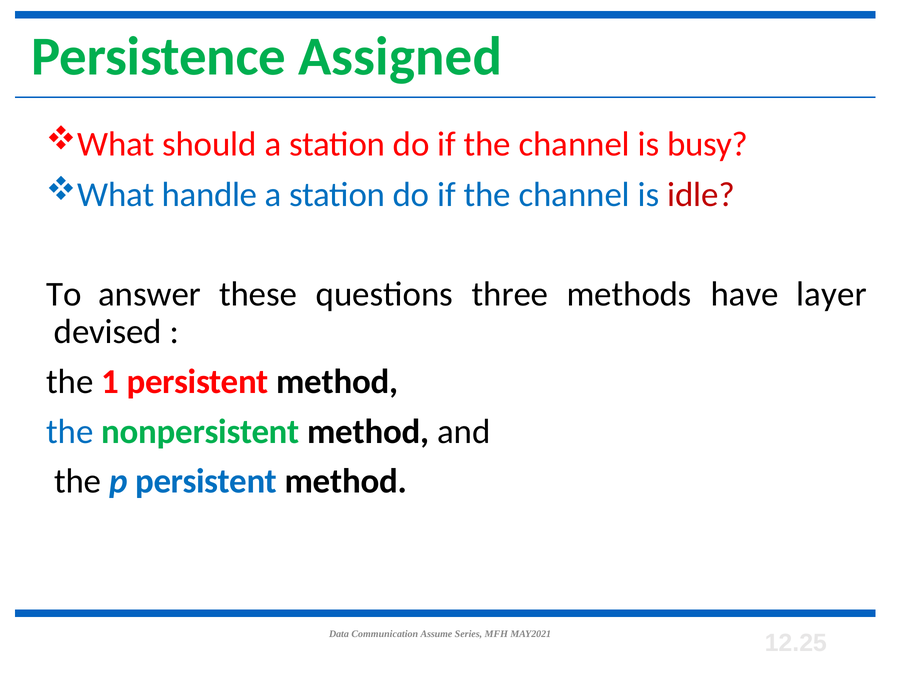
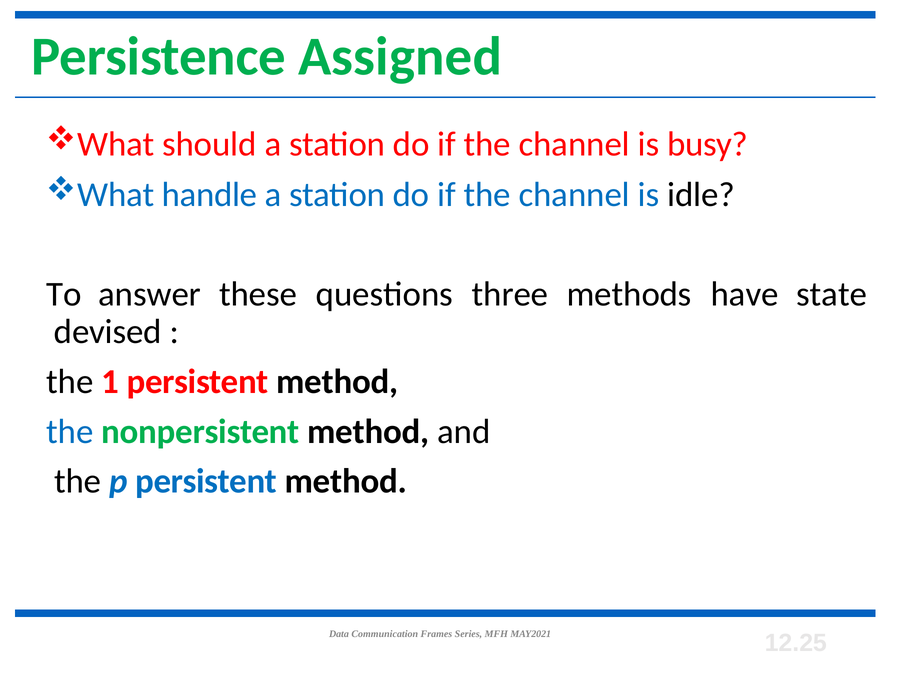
idle colour: red -> black (701, 195)
layer: layer -> state (832, 295)
Assume: Assume -> Frames (436, 635)
